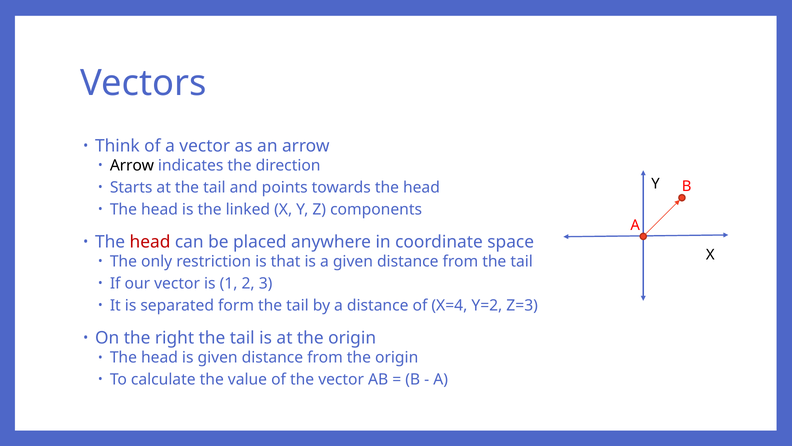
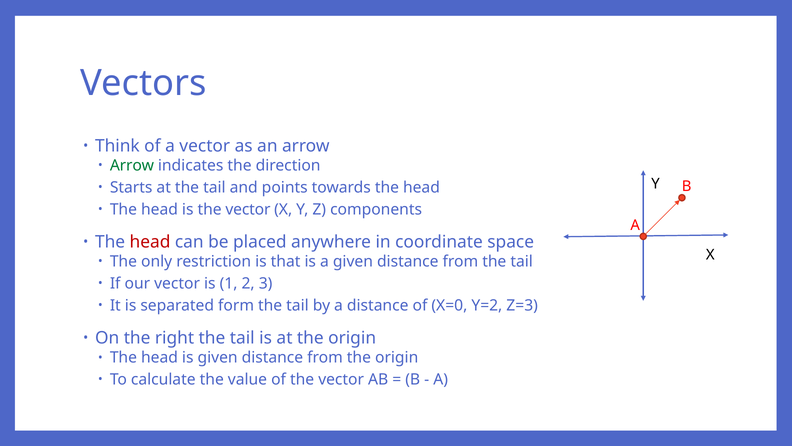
Arrow colour: black -> green (132, 165)
is the linked: linked -> vector (248, 209)
X=4: X=4 -> X=0 (449, 305)
